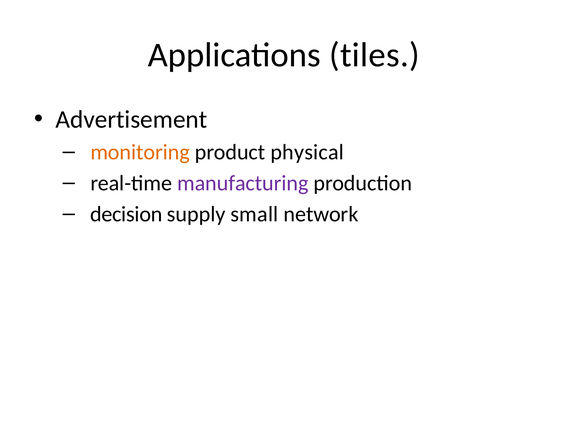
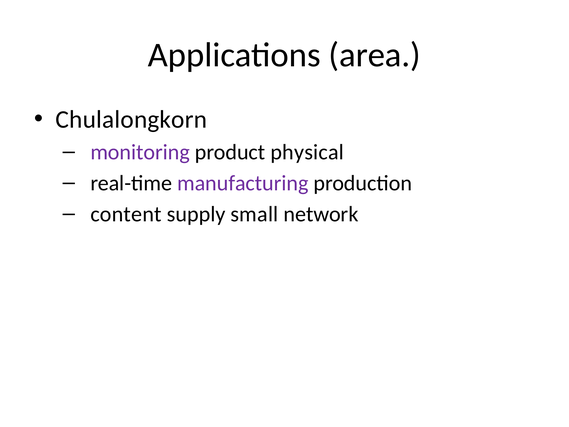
tiles: tiles -> area (375, 55)
Advertisement: Advertisement -> Chulalongkorn (131, 119)
monitoring colour: orange -> purple (140, 152)
decision: decision -> content (126, 214)
